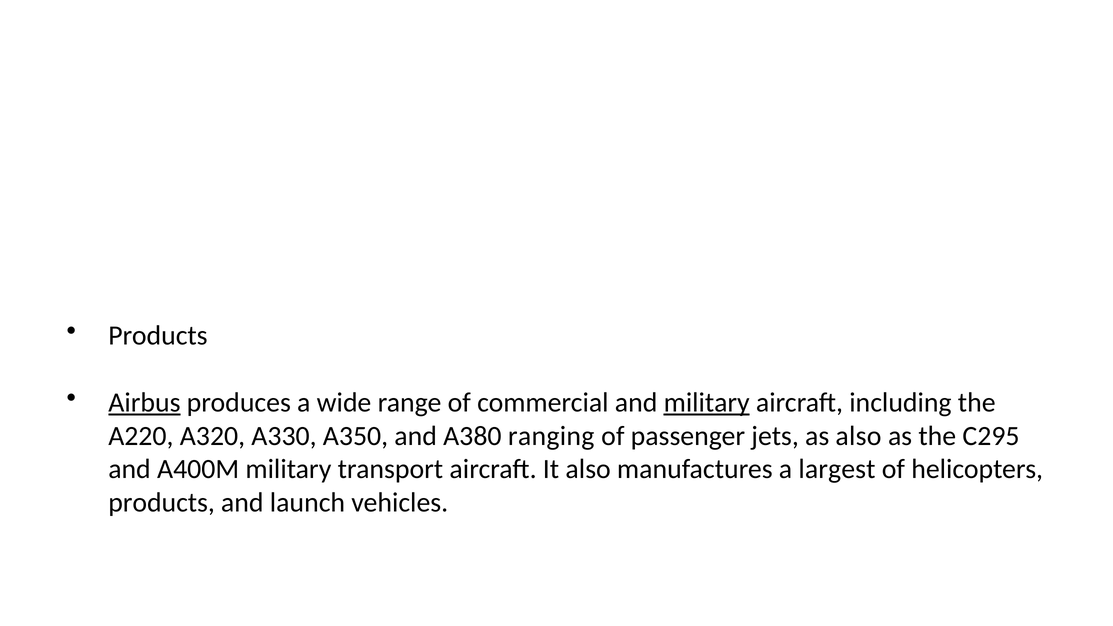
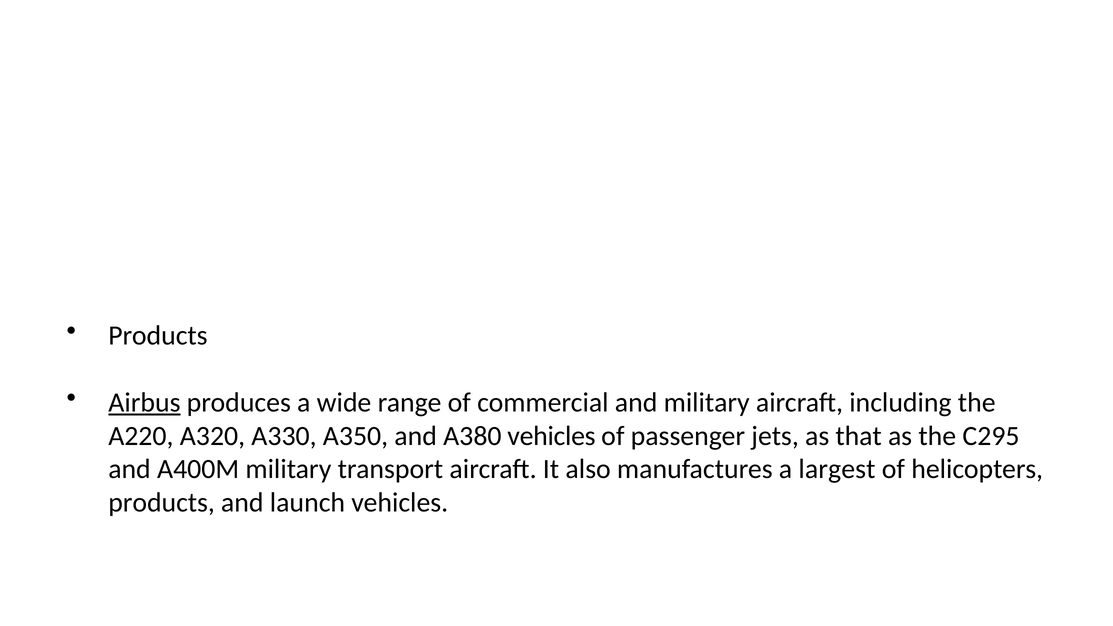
military underline: present -> none (707, 403)
A380 ranging: ranging -> vehicles (551, 436)
as also: also -> that (859, 436)
